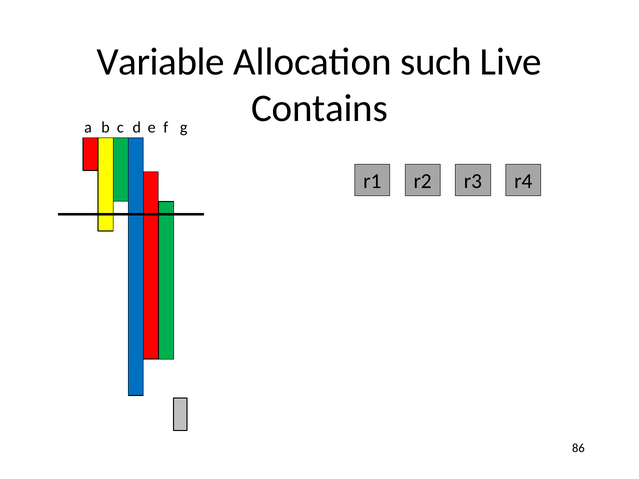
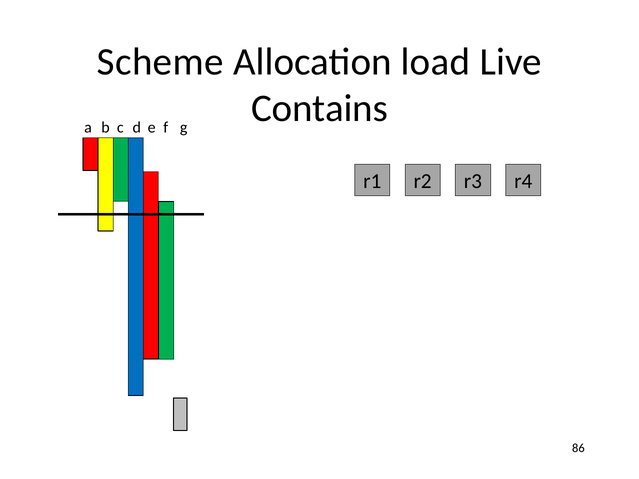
Variable: Variable -> Scheme (160, 62)
such: such -> load (436, 62)
